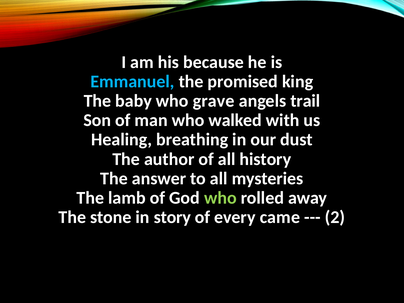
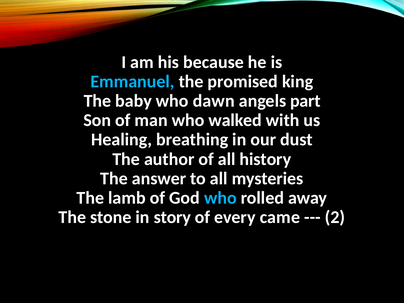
grave: grave -> dawn (214, 101)
trail: trail -> part (305, 101)
who colour: light green -> light blue (220, 198)
